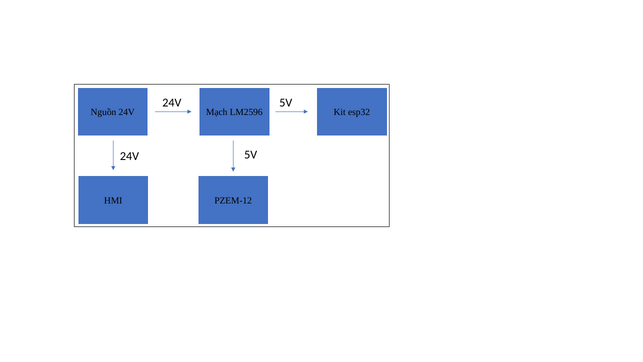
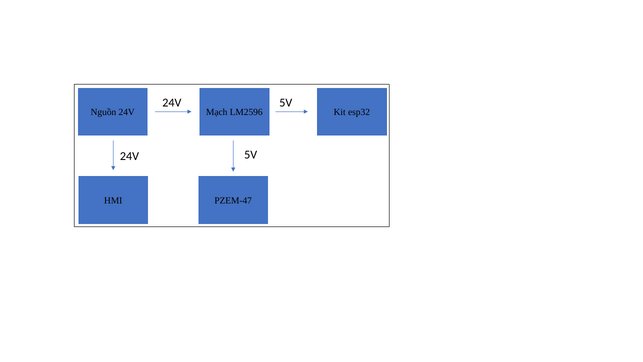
PZEM-12: PZEM-12 -> PZEM-47 (233, 200)
